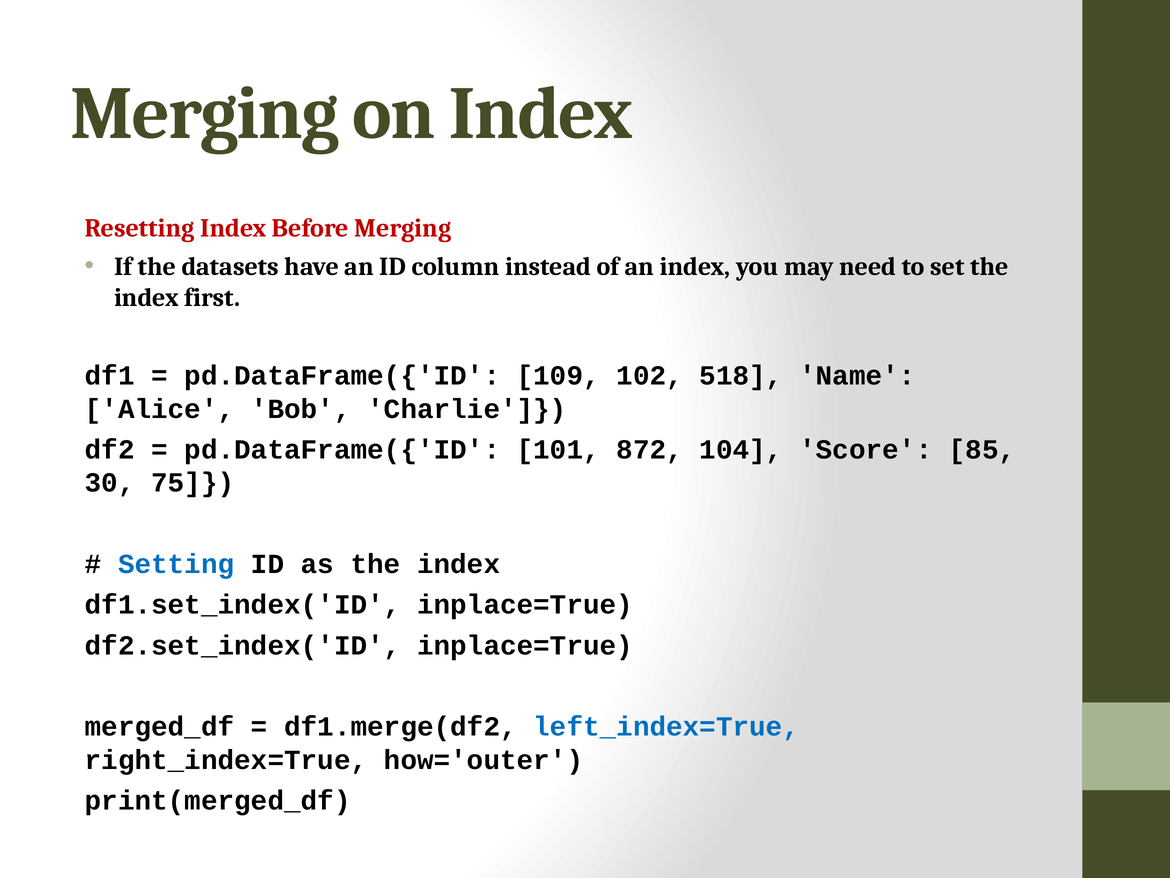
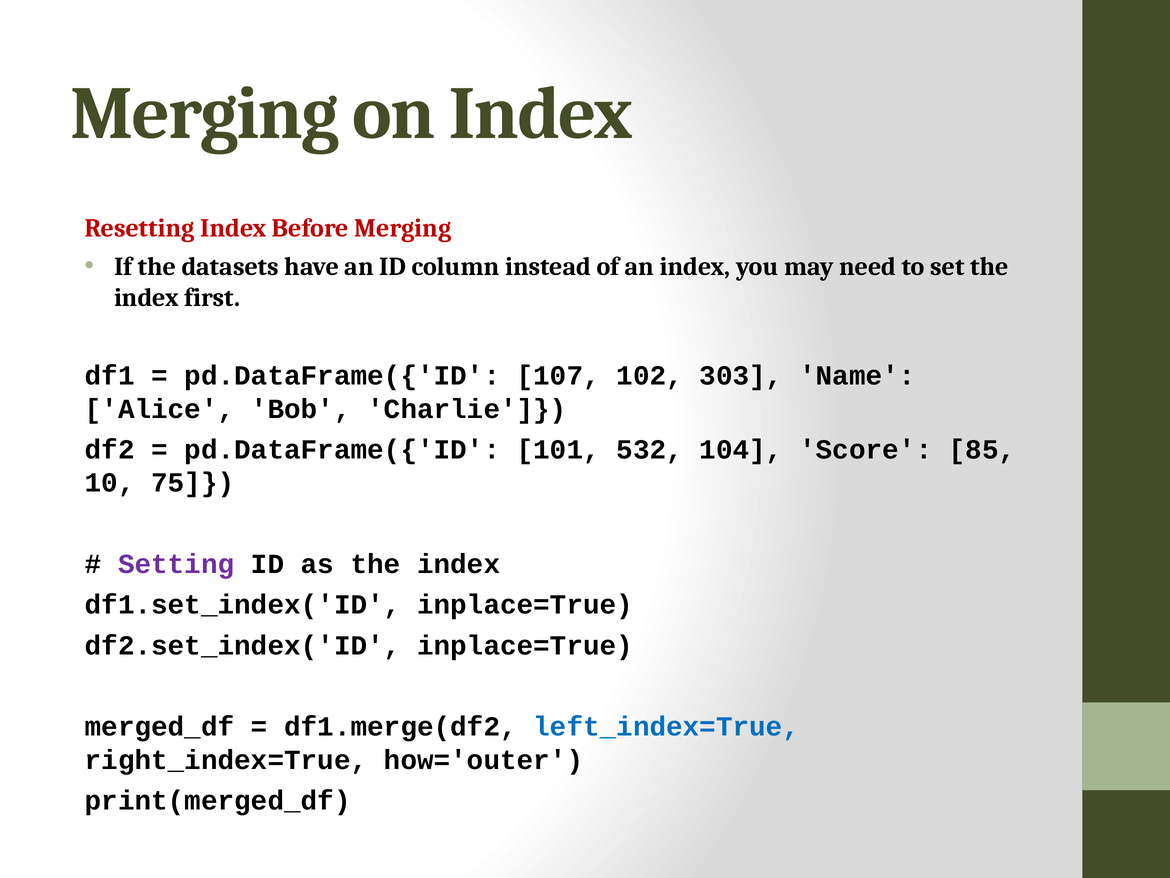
109: 109 -> 107 (558, 376)
518: 518 -> 303 (741, 376)
872: 872 -> 532 (650, 449)
30: 30 -> 10 (110, 483)
Setting colour: blue -> purple (176, 564)
